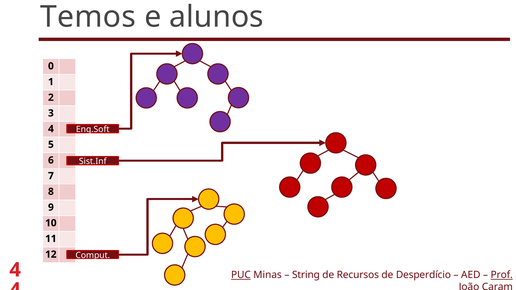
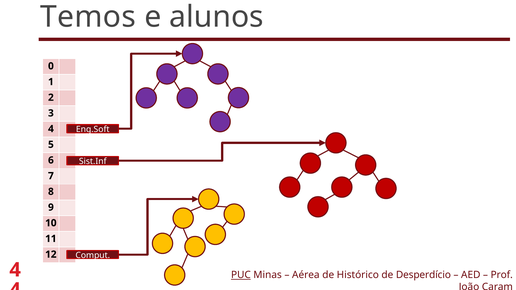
String: String -> Aérea (306, 275)
Recursos: Recursos -> Histórico (358, 275)
Prof underline: present -> none (502, 275)
